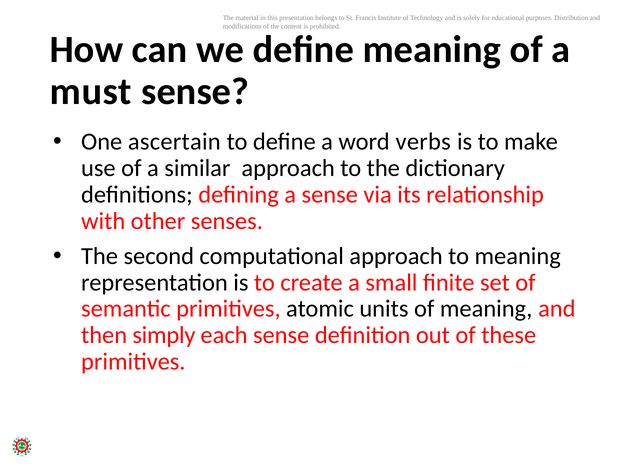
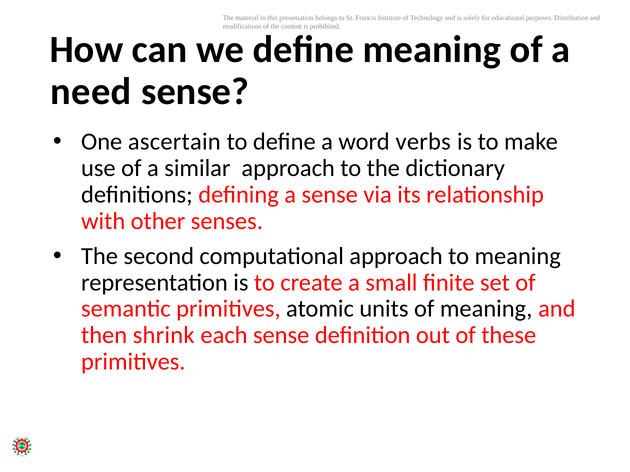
must: must -> need (91, 91)
simply: simply -> shrink (164, 336)
